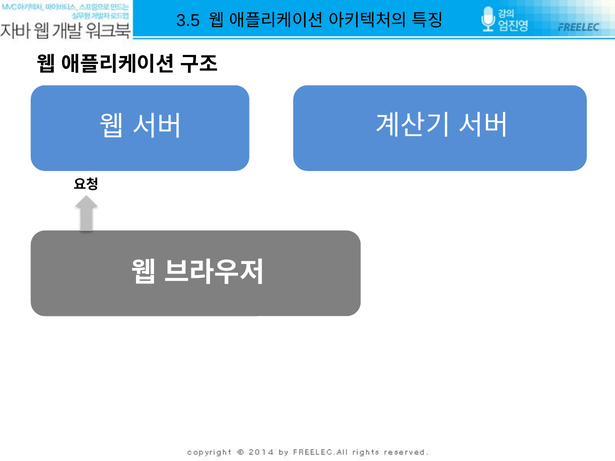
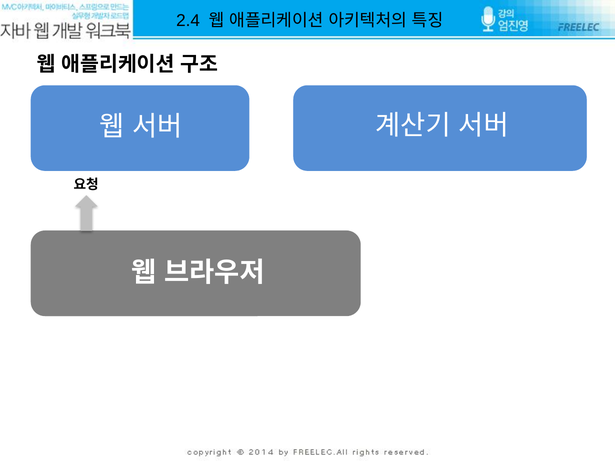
3.5: 3.5 -> 2.4 (188, 21)
